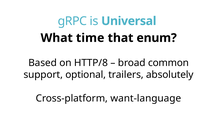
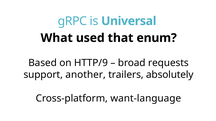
time: time -> used (90, 38)
HTTP/8: HTTP/8 -> HTTP/9 (91, 63)
common: common -> requests (168, 63)
optional: optional -> another (86, 75)
